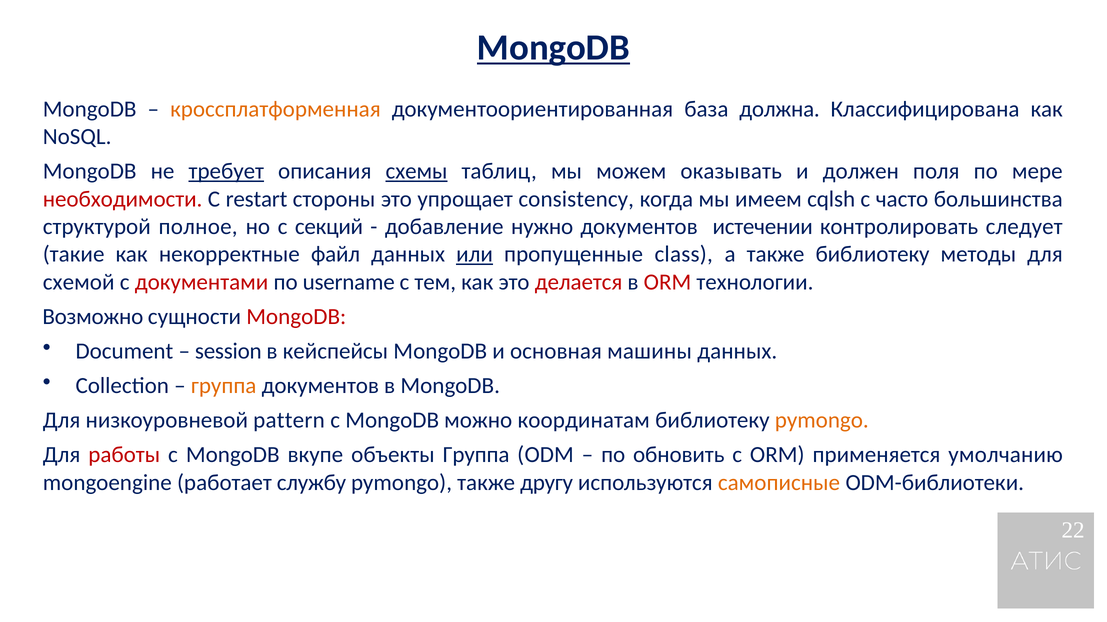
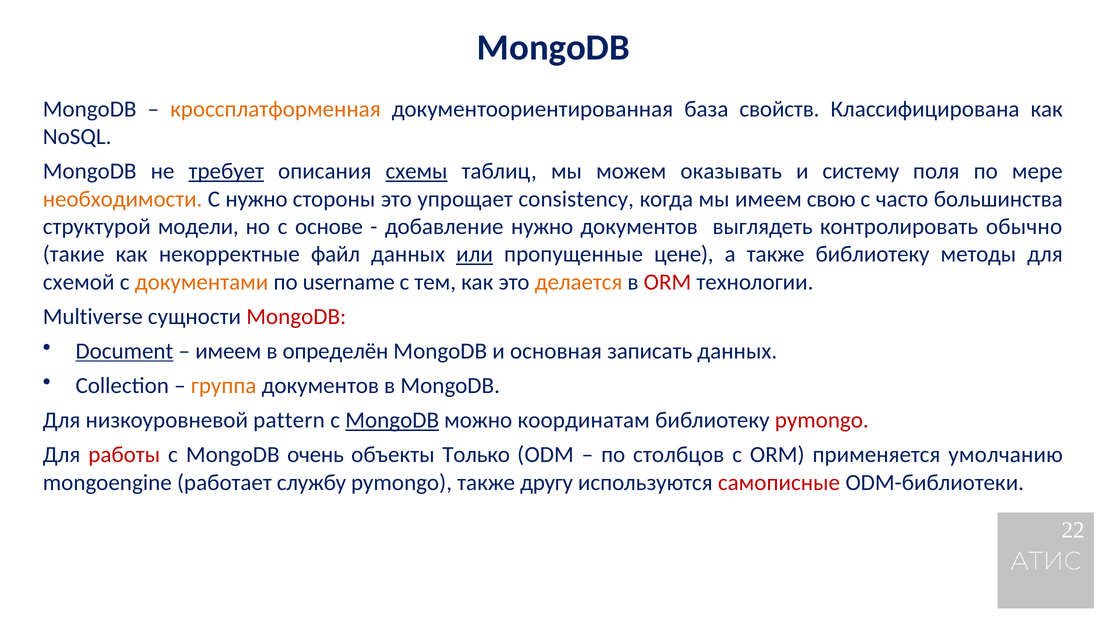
MongoDB underline: present -> none (553, 48)
должна: должна -> свойств (779, 109)
должен: должен -> систему (861, 172)
необходимости colour: red -> orange (123, 199)
С restart: restart -> нужно (257, 199)
cqlsh: cqlsh -> свою (831, 199)
полное: полное -> модели (198, 227)
секций: секций -> основе (329, 227)
истечении: истечении -> выглядеть (763, 227)
следует: следует -> обычно (1024, 227)
class: class -> цене (684, 255)
документами colour: red -> orange (202, 282)
делается colour: red -> orange (579, 282)
Возможно: Возможно -> Multiverse (93, 317)
Document underline: none -> present (124, 352)
session: session -> имеем (228, 352)
кейспейсы: кейспейсы -> определён (335, 352)
машины: машины -> записать (650, 352)
MongoDB underline: none -> present (392, 421)
pymongo colour: orange -> red (822, 421)
вкупе: вкупе -> очень (316, 455)
объекты Группа: Группа -> Только (476, 455)
обновить: обновить -> столбцов (679, 455)
самописные colour: orange -> red (779, 483)
